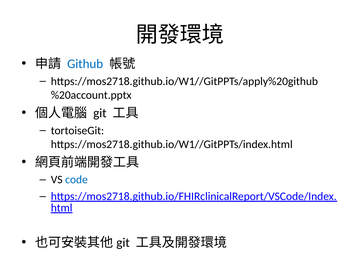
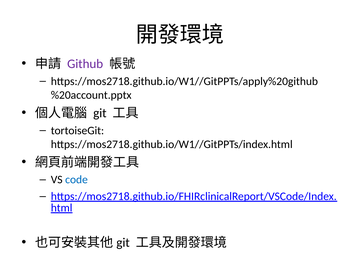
Github colour: blue -> purple (85, 64)
